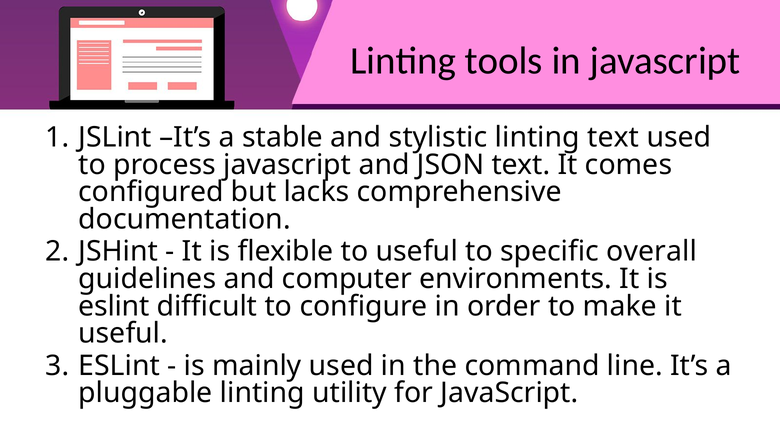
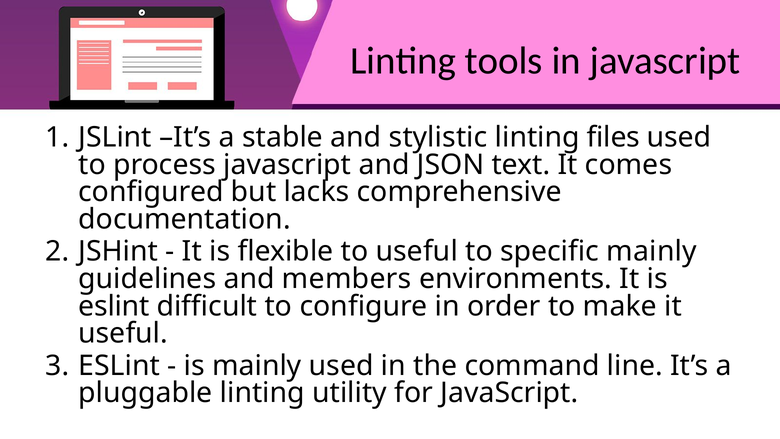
linting text: text -> files (613, 137)
specific overall: overall -> mainly (652, 251)
computer: computer -> members (347, 279)
